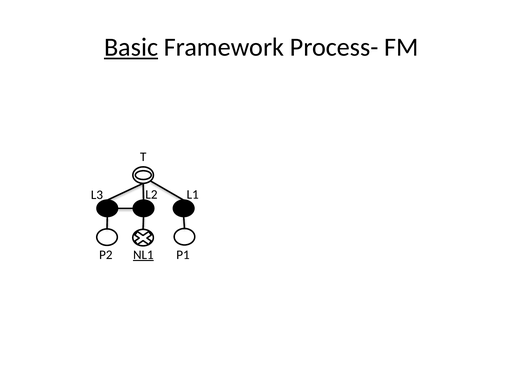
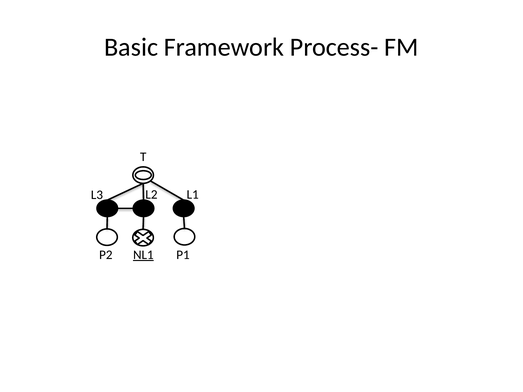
Basic underline: present -> none (131, 47)
